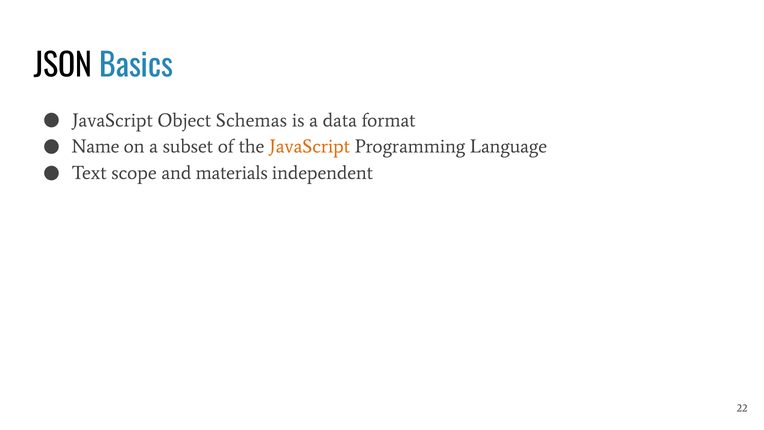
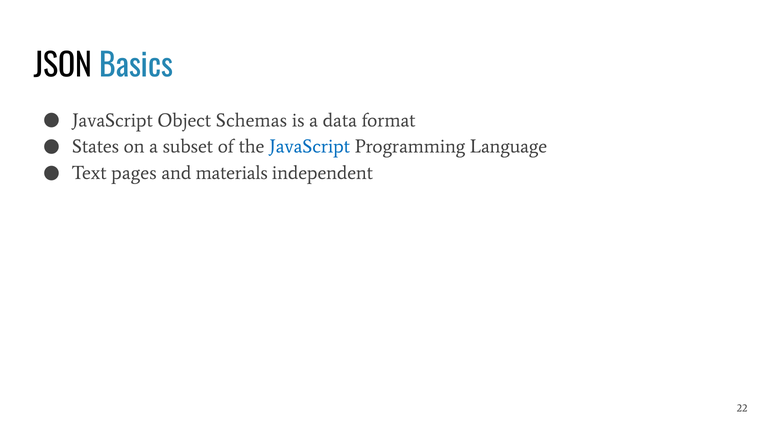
Name: Name -> States (95, 146)
JavaScript colour: orange -> blue (310, 146)
scope: scope -> pages (134, 173)
